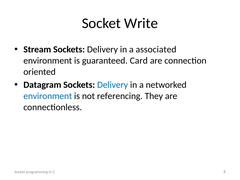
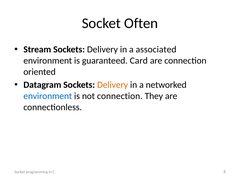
Write: Write -> Often (141, 23)
Delivery colour: blue -> orange (113, 85)
not referencing: referencing -> connection (120, 96)
